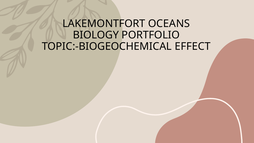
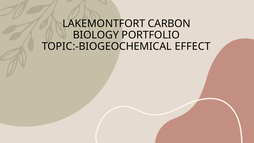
OCEANS: OCEANS -> CARBON (169, 24)
